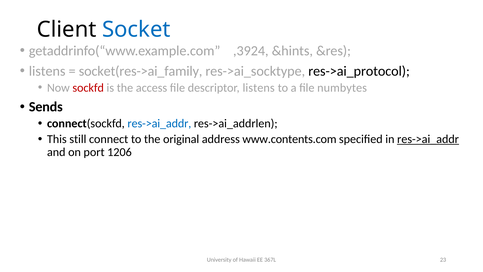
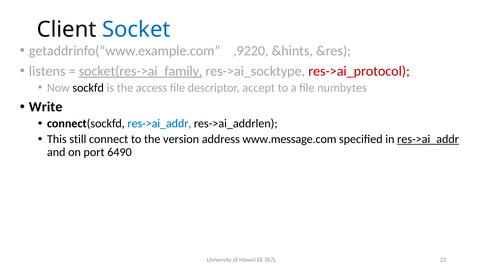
,3924: ,3924 -> ,9220 (251, 51)
socket(res->ai_family underline: none -> present (141, 71)
res->ai_protocol colour: black -> red (359, 71)
sockfd colour: red -> black (88, 88)
descriptor listens: listens -> accept (259, 88)
Sends: Sends -> Write (46, 107)
original: original -> version (181, 139)
www.contents.com: www.contents.com -> www.message.com (289, 139)
1206: 1206 -> 6490 (120, 152)
